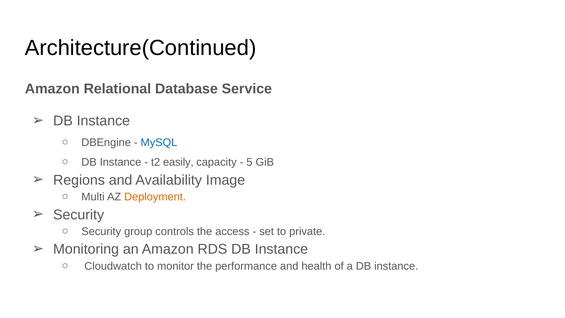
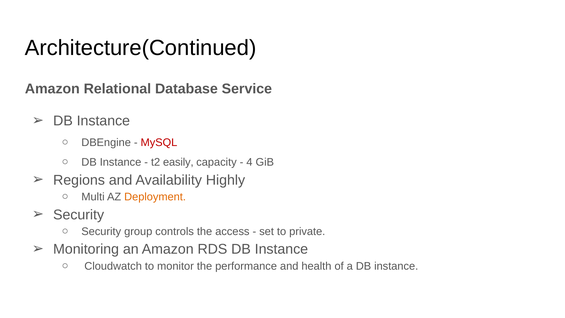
MySQL colour: blue -> red (159, 142)
5: 5 -> 4 (249, 162)
Image: Image -> Highly (225, 180)
